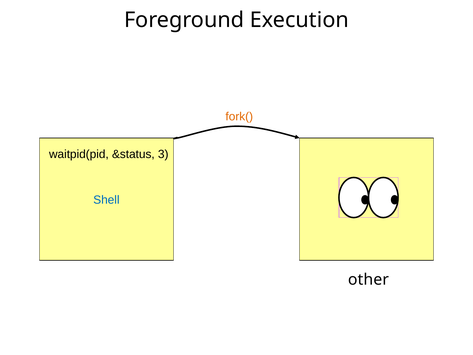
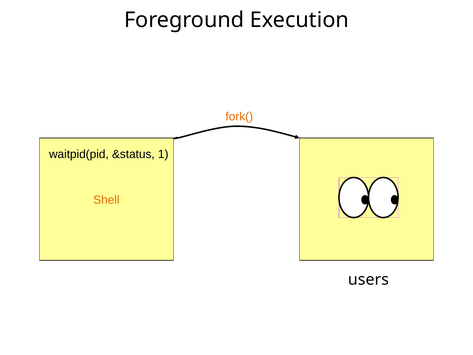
3: 3 -> 1 (163, 154)
Shell colour: blue -> orange (106, 200)
other: other -> users (368, 279)
